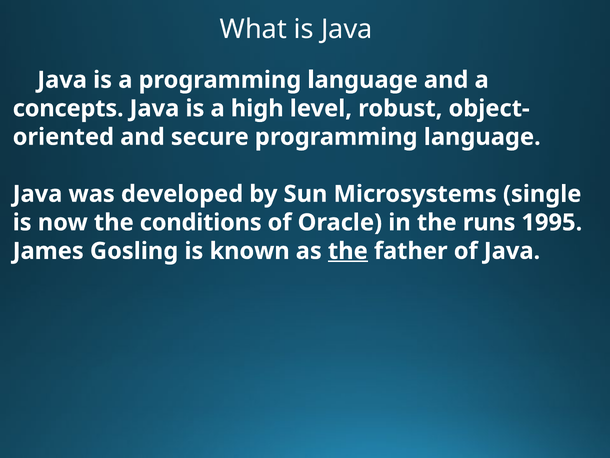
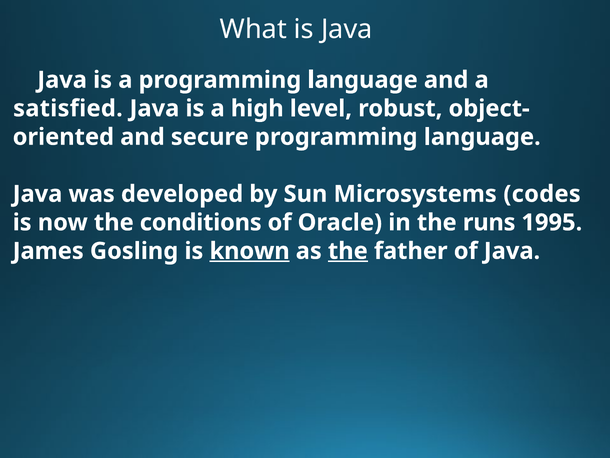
concepts: concepts -> satisfied (68, 108)
single: single -> codes (542, 194)
known underline: none -> present (250, 251)
